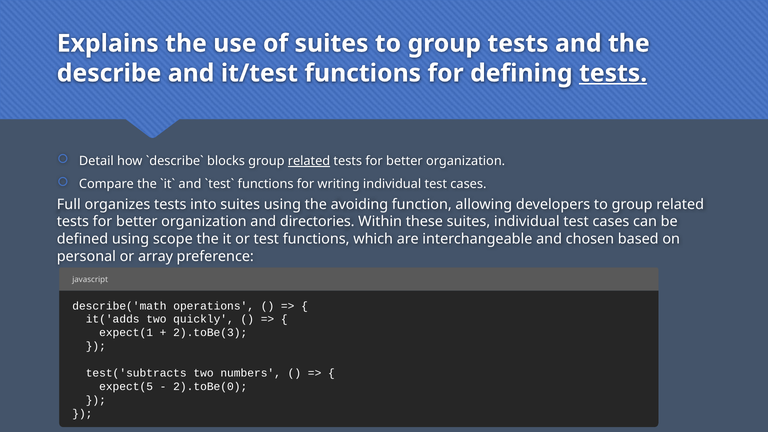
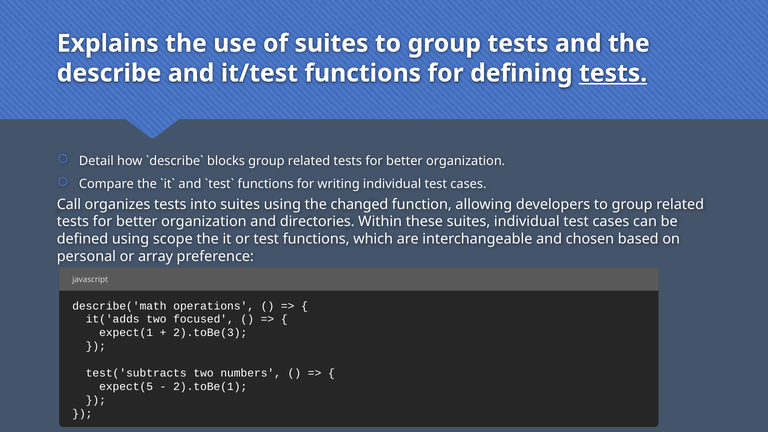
related underline: present -> none (309, 161)
Full: Full -> Call (69, 204)
avoiding: avoiding -> changed (359, 204)
quickly: quickly -> focused (204, 319)
2).toBe(0: 2).toBe(0 -> 2).toBe(1 (210, 387)
